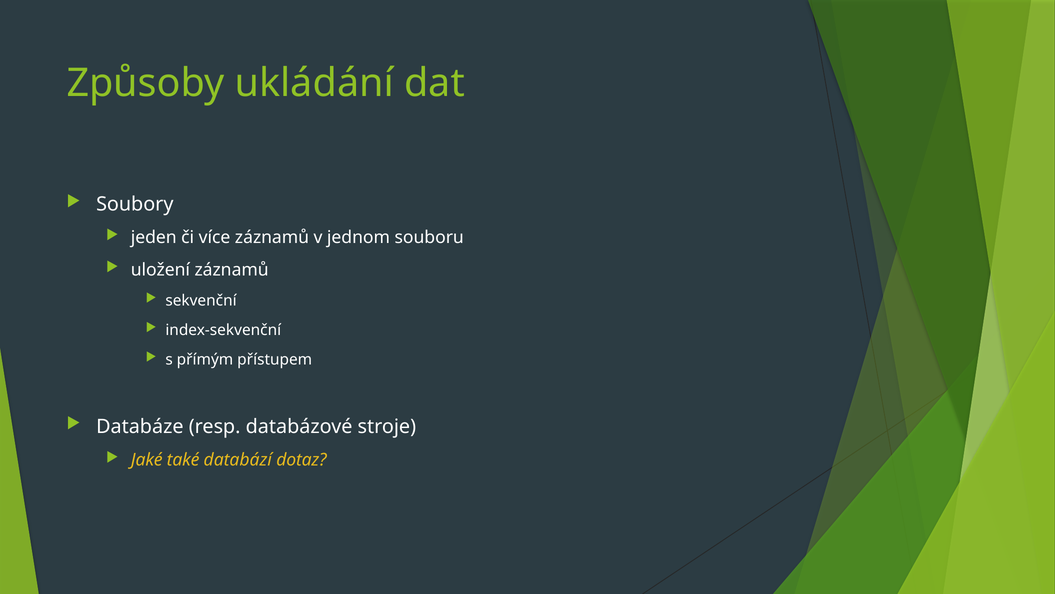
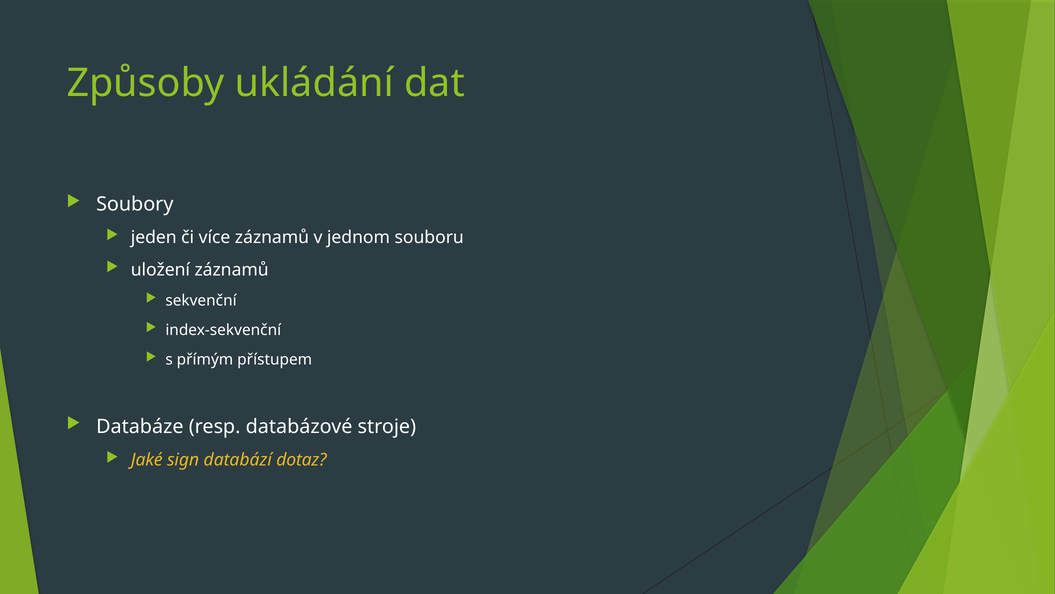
také: také -> sign (183, 459)
